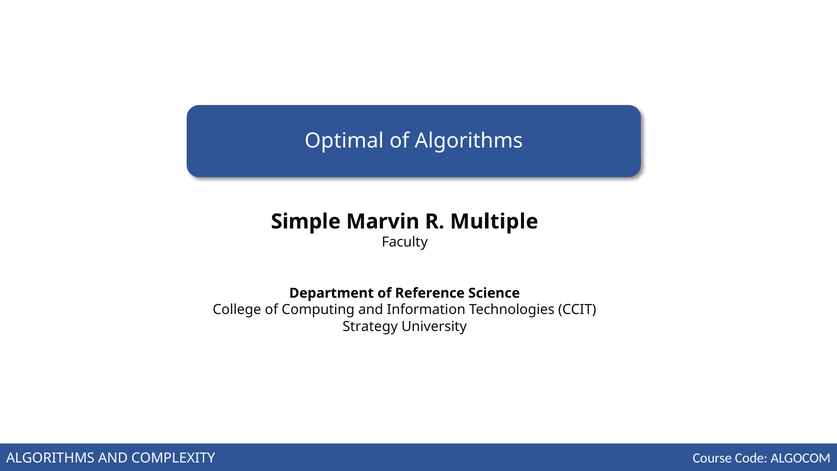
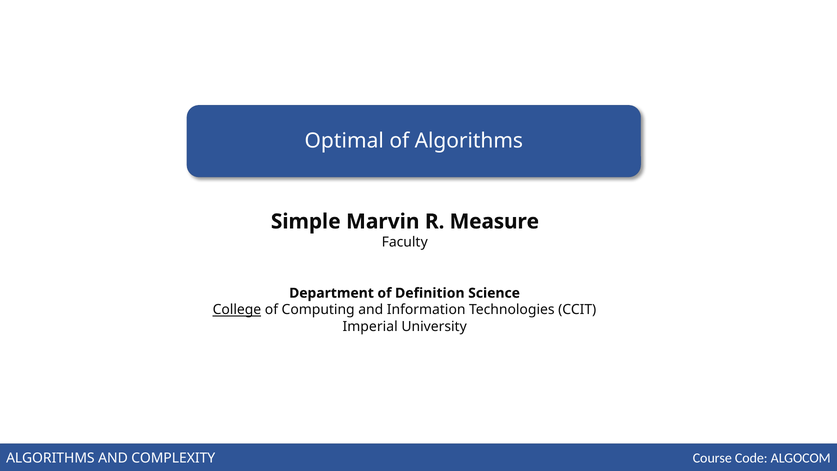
Multiple: Multiple -> Measure (494, 221)
Reference: Reference -> Definition (430, 293)
College underline: none -> present (237, 310)
Strategy: Strategy -> Imperial (370, 326)
